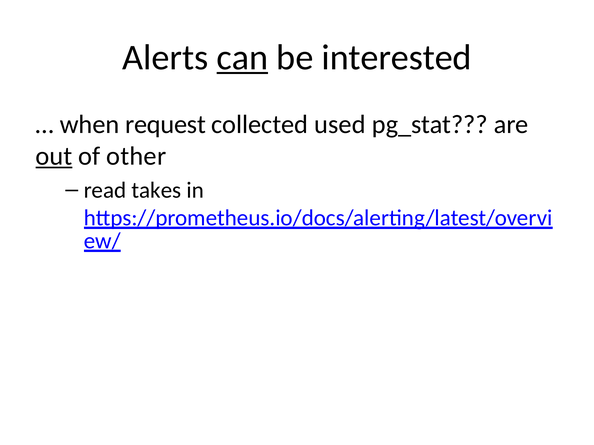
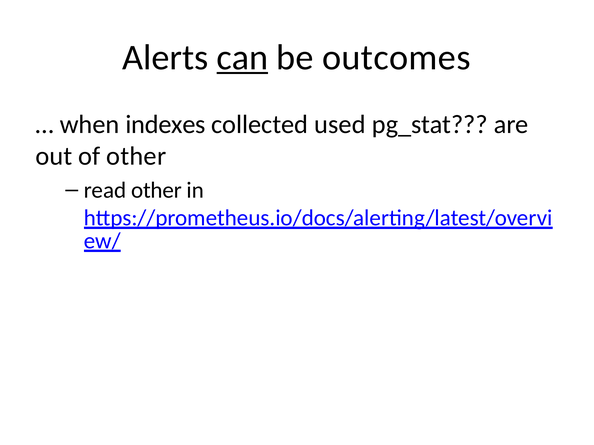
interested: interested -> outcomes (396, 58)
request: request -> indexes (165, 125)
out underline: present -> none (54, 156)
read takes: takes -> other (156, 190)
